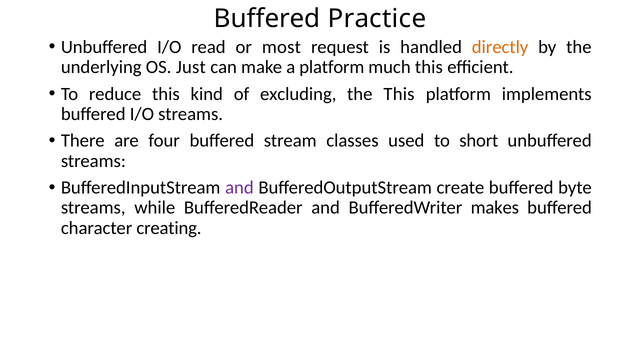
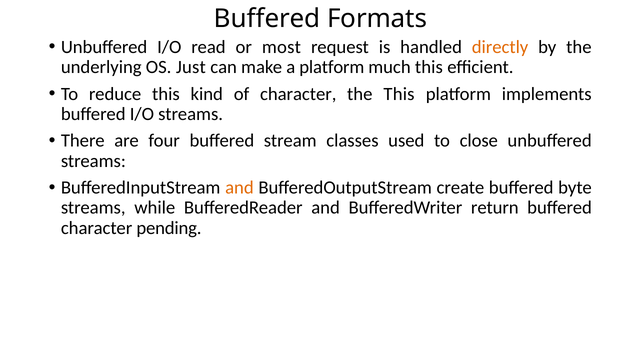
Practice: Practice -> Formats (377, 19)
of excluding: excluding -> character (298, 94)
short: short -> close (479, 141)
and colour: purple -> orange (239, 188)
makes: makes -> return (495, 208)
creating: creating -> pending (169, 228)
